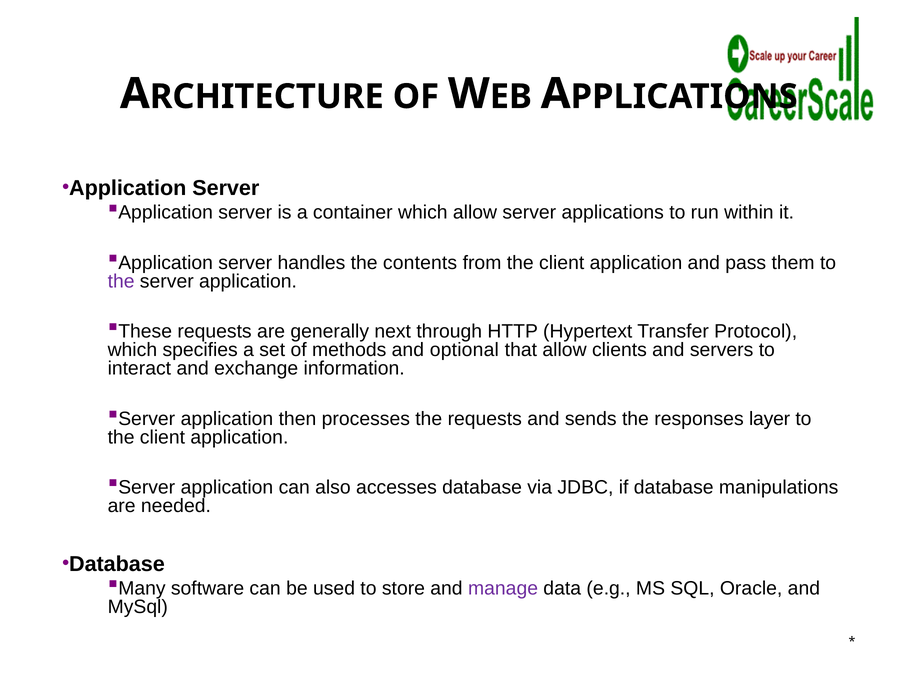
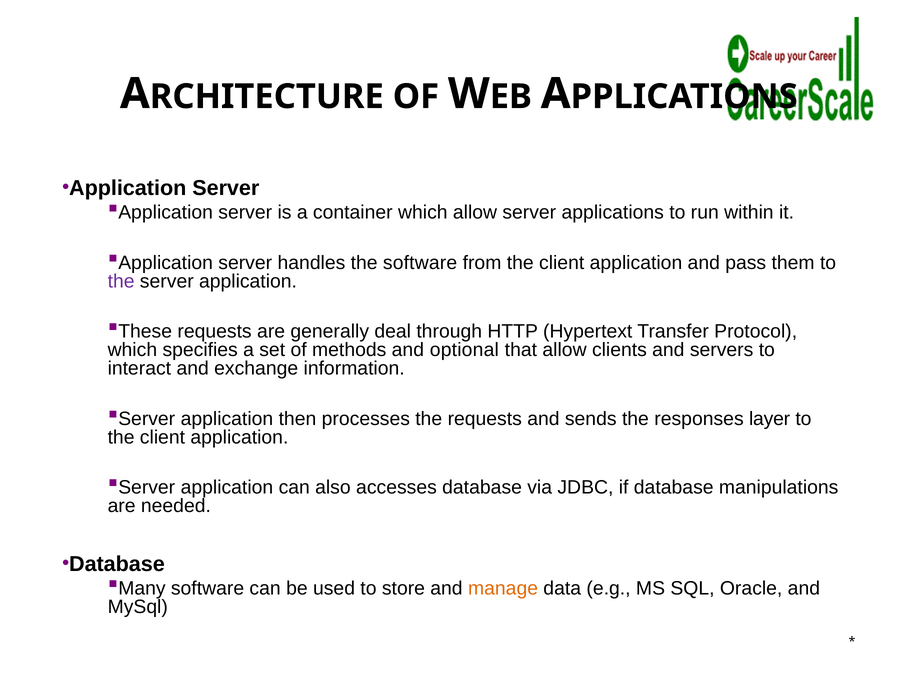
the contents: contents -> software (420, 263)
next: next -> deal (393, 332)
manage colour: purple -> orange (503, 589)
